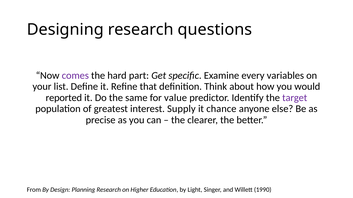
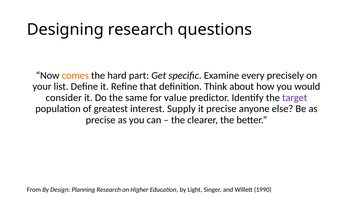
comes colour: purple -> orange (75, 76)
variables: variables -> precisely (285, 76)
reported: reported -> consider (64, 98)
it chance: chance -> precise (221, 109)
